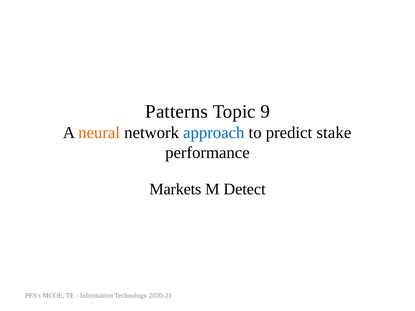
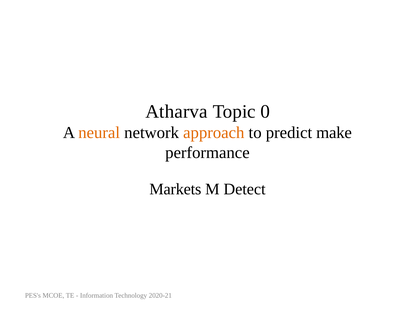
Patterns: Patterns -> Atharva (177, 111)
9: 9 -> 0 (265, 111)
approach colour: blue -> orange (214, 133)
stake: stake -> make (334, 133)
